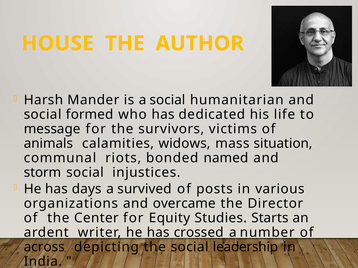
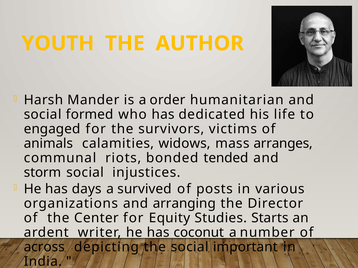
HOUSE: HOUSE -> YOUTH (58, 44)
a social: social -> order (168, 100)
message: message -> engaged (52, 129)
situation: situation -> arranges (283, 144)
named: named -> tended (226, 158)
overcame: overcame -> arranging (184, 204)
crossed: crossed -> coconut (199, 233)
leadership: leadership -> important (245, 247)
